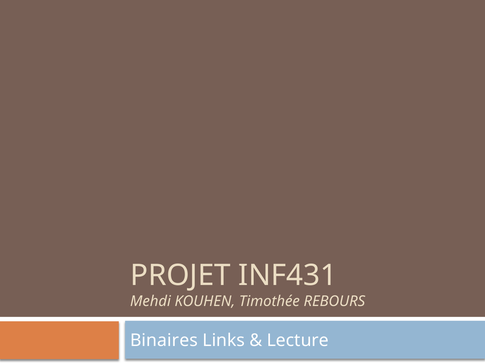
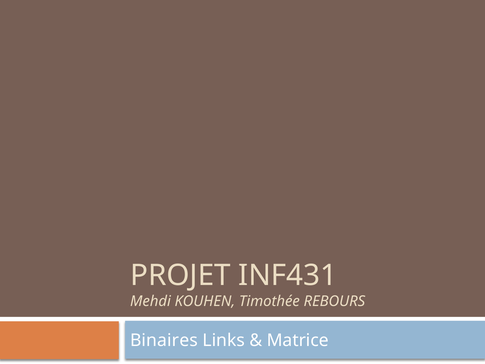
Lecture: Lecture -> Matrice (298, 340)
